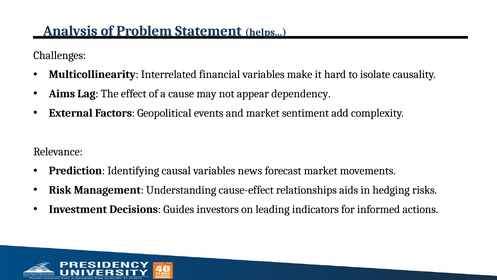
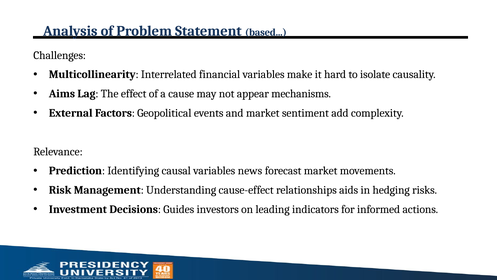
helps: helps -> based (266, 32)
dependency: dependency -> mechanisms (301, 94)
